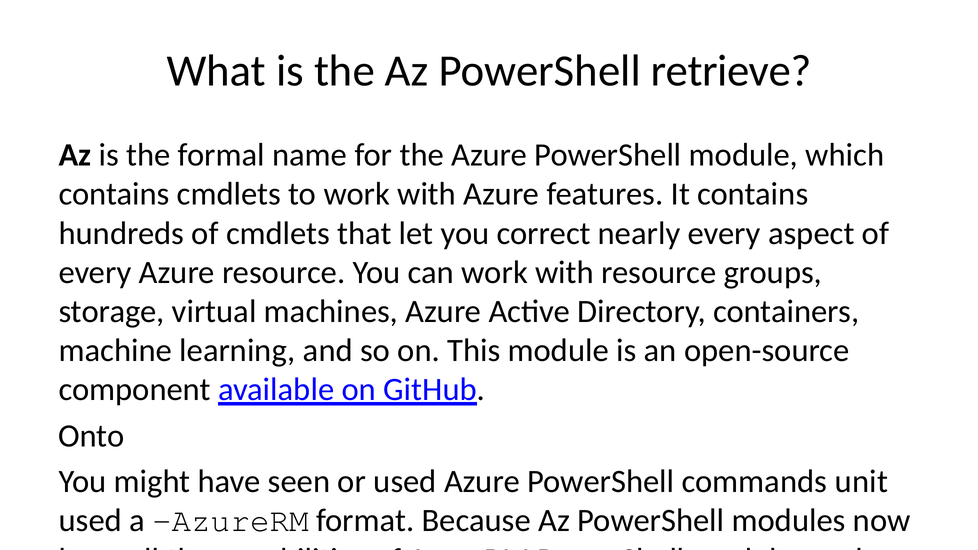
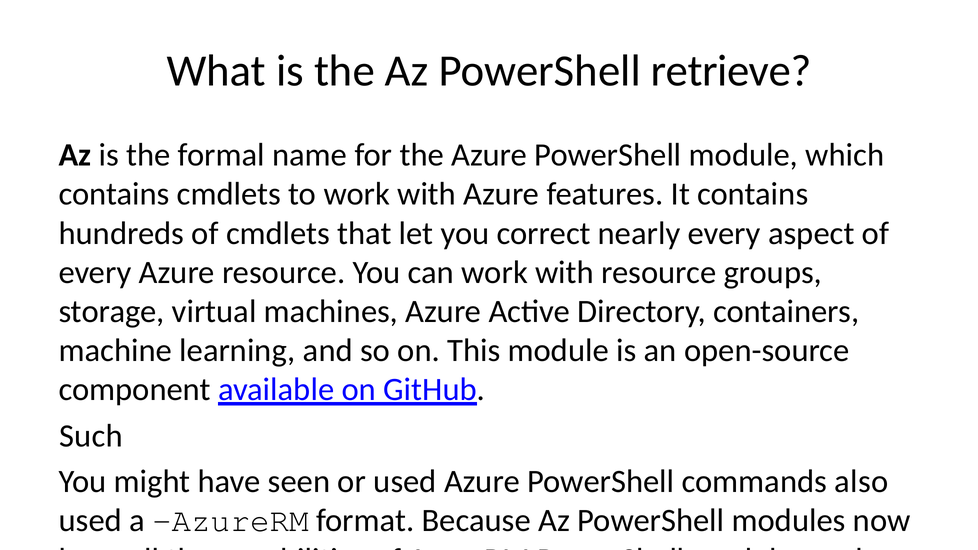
Onto: Onto -> Such (91, 436)
commands unit: unit -> also (861, 482)
